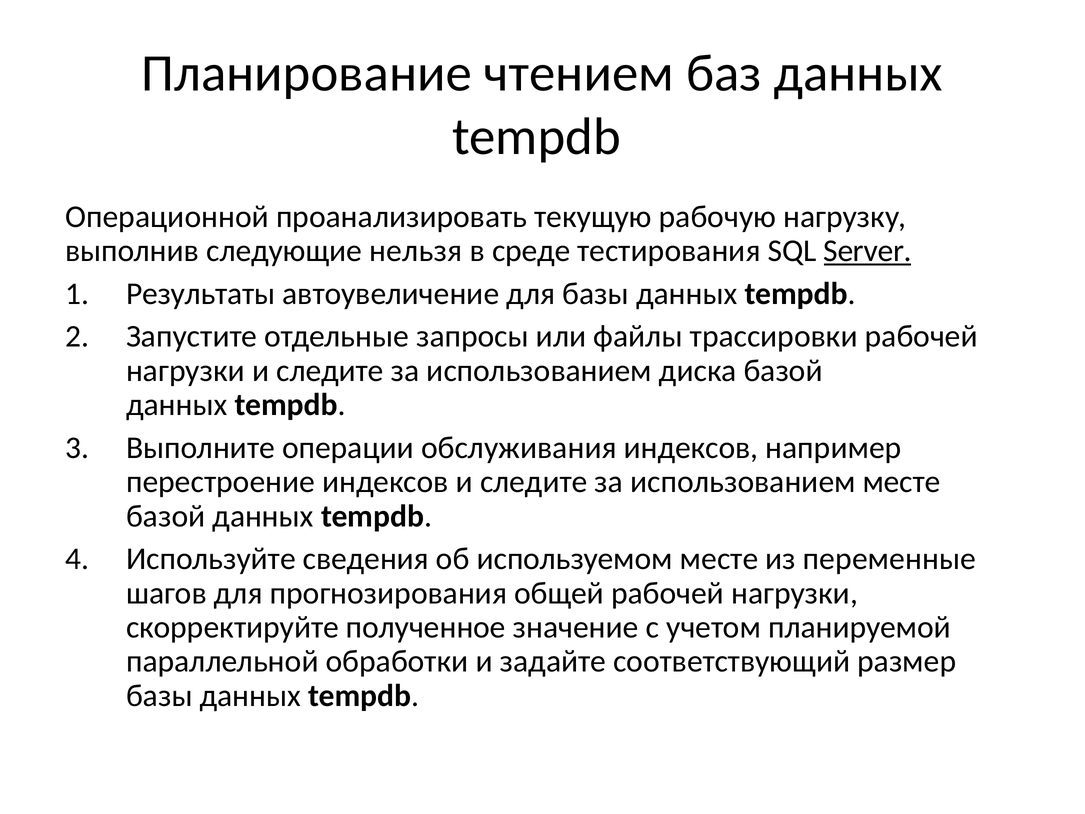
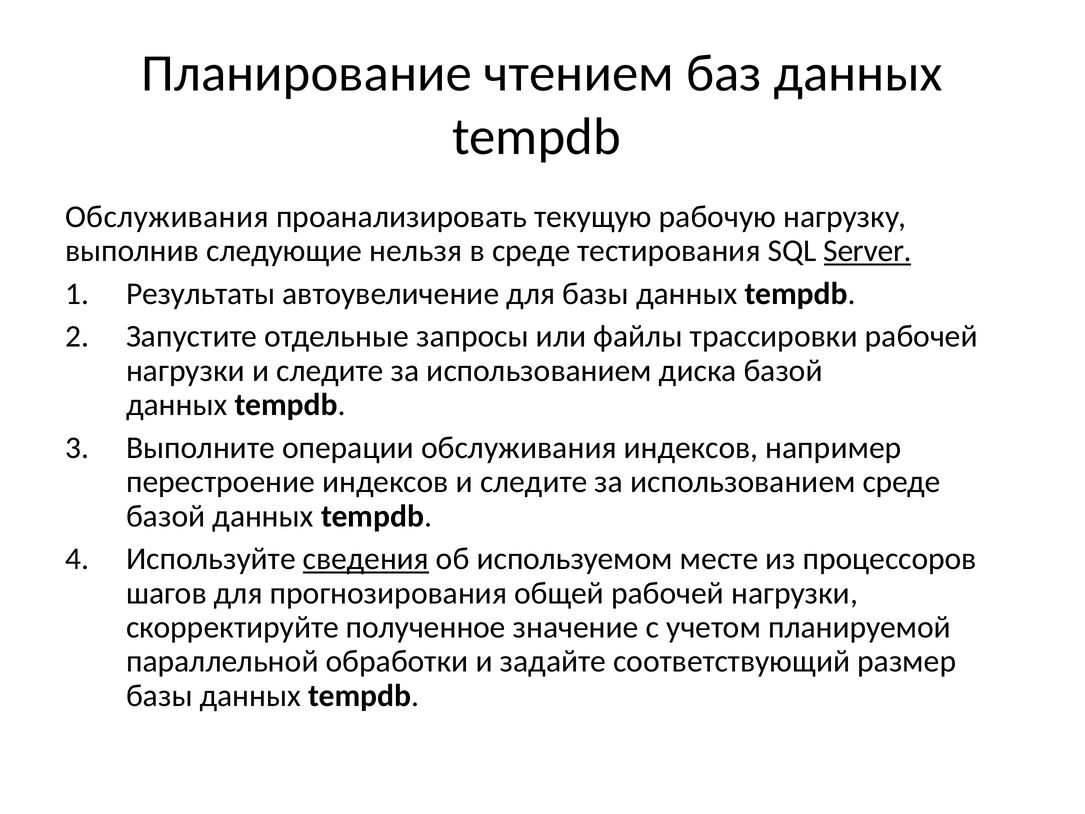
Операционной: Операционной -> Обслуживания (167, 217)
использованием месте: месте -> среде (902, 482)
сведения underline: none -> present (366, 559)
переменные: переменные -> процессоров (890, 559)
